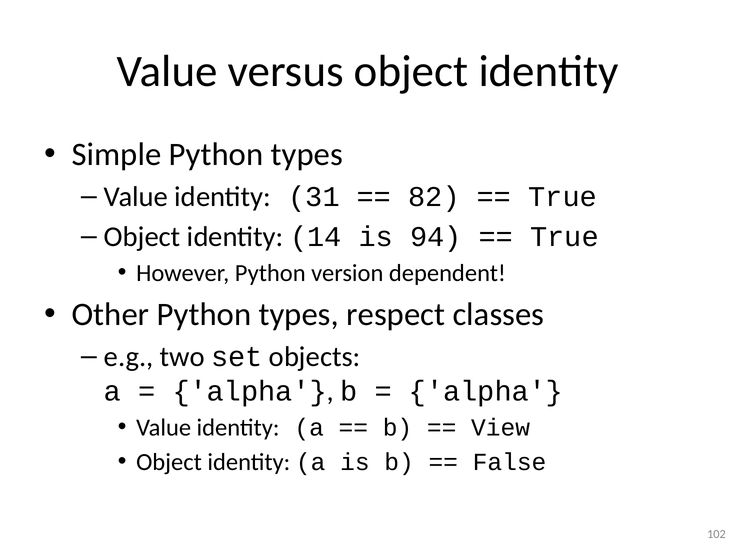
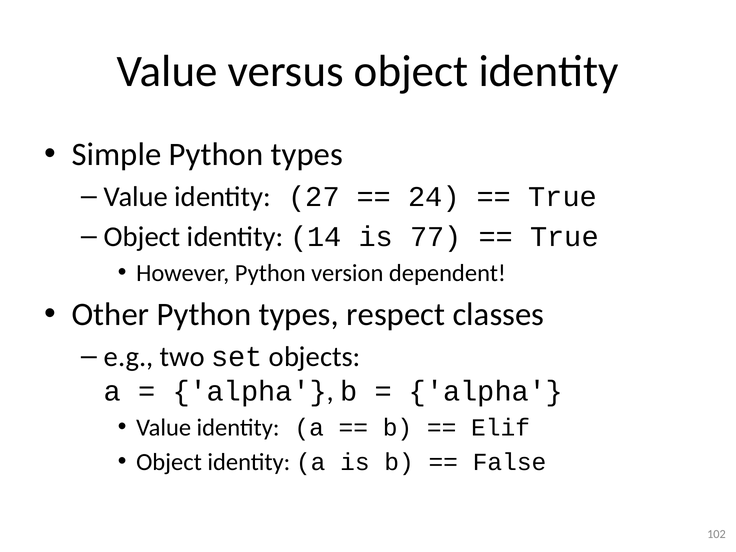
31: 31 -> 27 (314, 197)
82: 82 -> 24 (434, 197)
94: 94 -> 77 (436, 237)
View: View -> Elif (501, 428)
